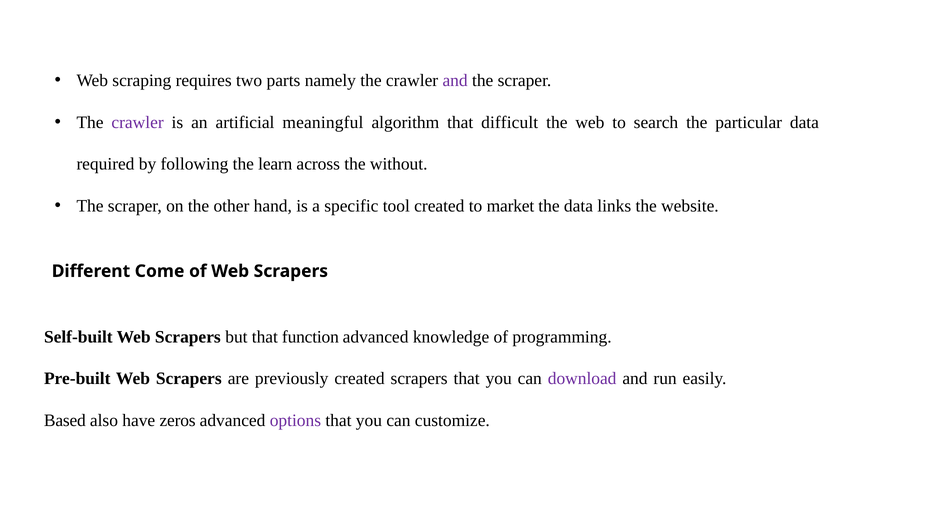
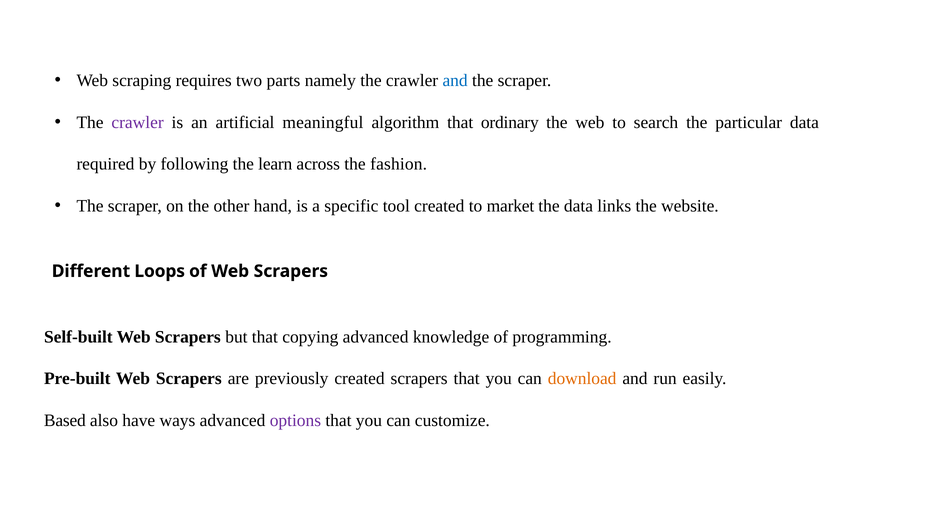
and colour: purple -> blue (455, 81)
difficult: difficult -> ordinary (510, 122)
without: without -> fashion (399, 164)
Come: Come -> Loops (160, 271)
function: function -> copying (310, 337)
download colour: purple -> orange (582, 379)
zeros: zeros -> ways (177, 421)
